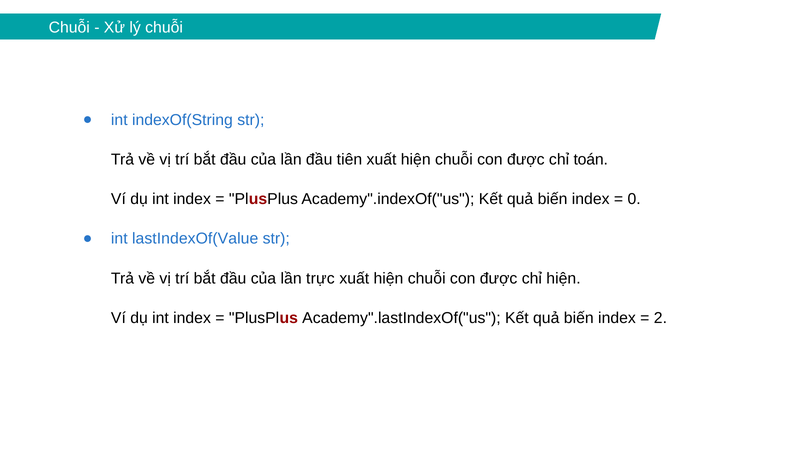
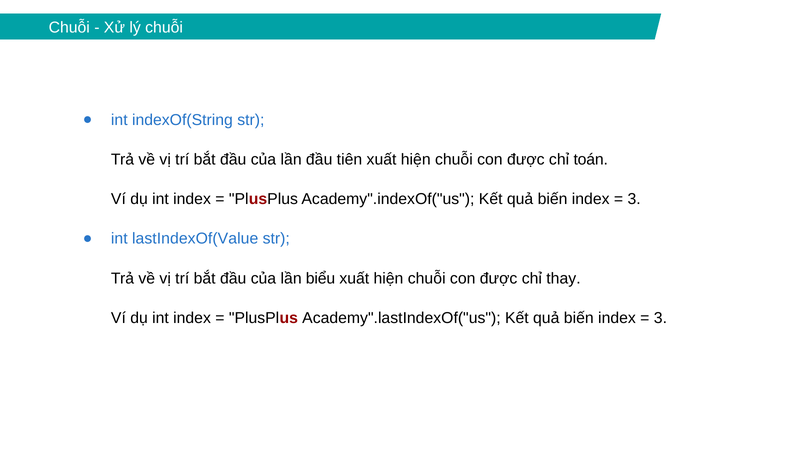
0: 0 -> 3 (634, 199)
trực: trực -> biểu (321, 278)
chỉ hiện: hiện -> thay (563, 278)
2: 2 -> 3 (660, 318)
